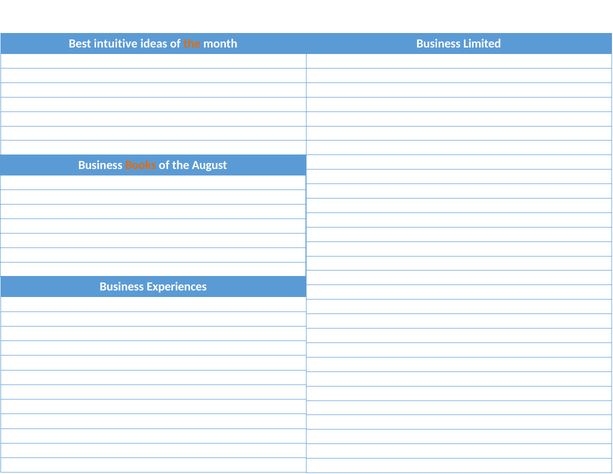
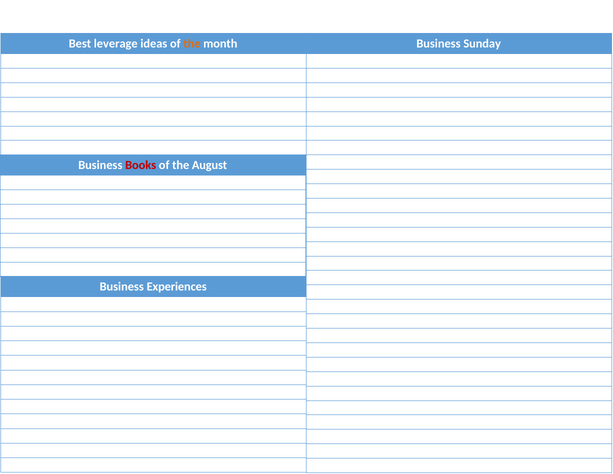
intuitive: intuitive -> leverage (116, 43)
Limited: Limited -> Sunday (482, 43)
Books colour: orange -> red (141, 165)
